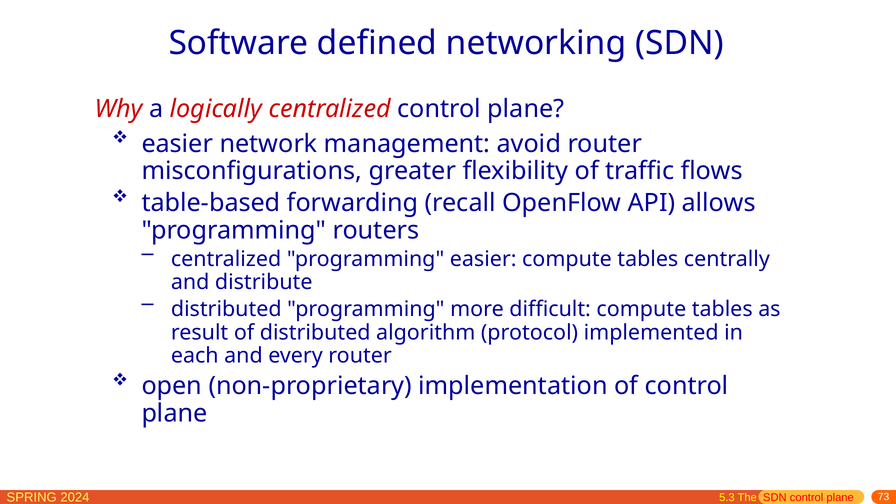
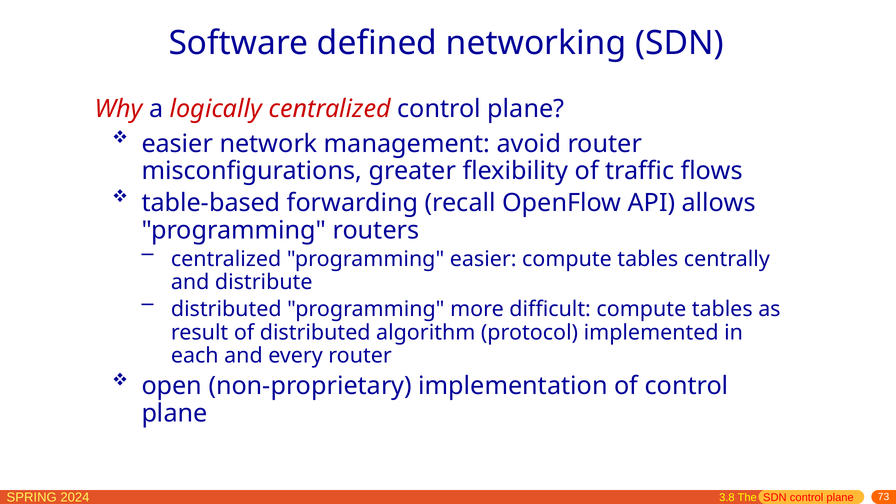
5.3: 5.3 -> 3.8 (727, 498)
